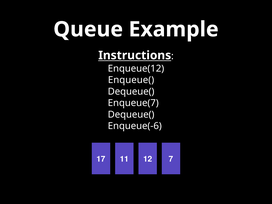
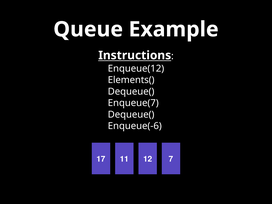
Enqueue(: Enqueue( -> Elements( (131, 80)
